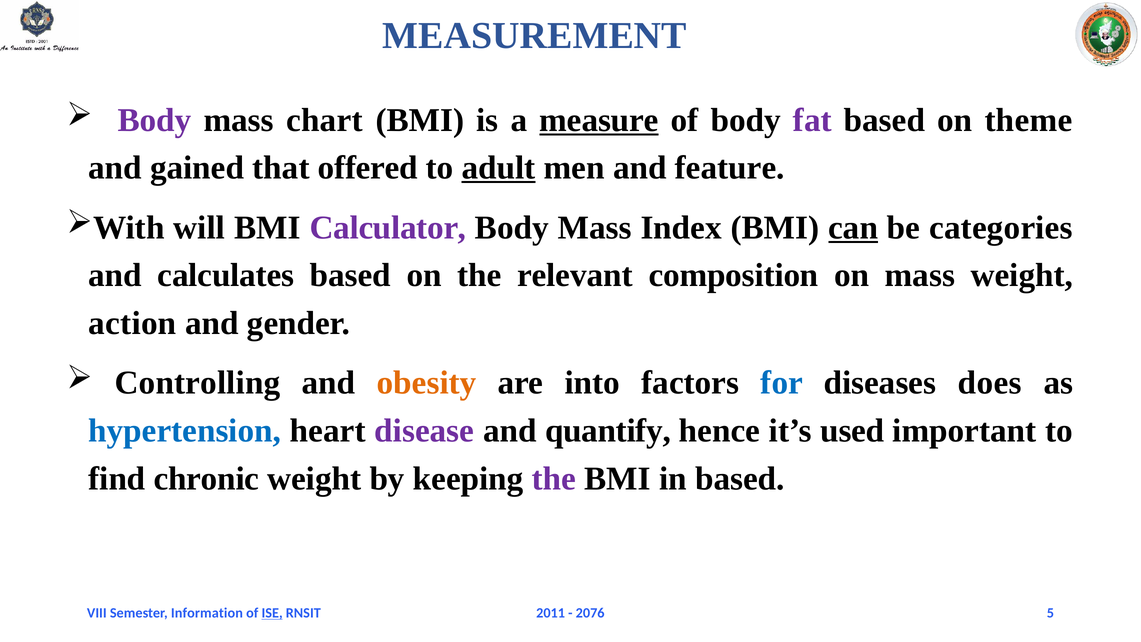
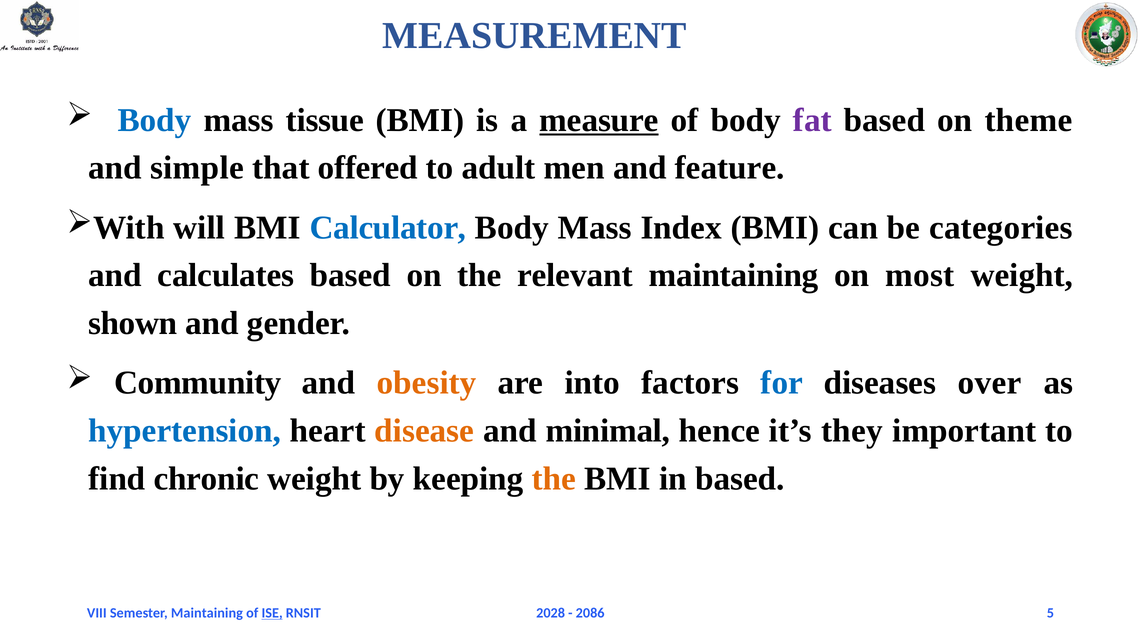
Body colour: purple -> blue (155, 120)
chart: chart -> tissue (325, 120)
gained: gained -> simple (197, 168)
adult underline: present -> none (499, 168)
Calculator colour: purple -> blue (388, 228)
can underline: present -> none (853, 228)
relevant composition: composition -> maintaining (734, 275)
on mass: mass -> most (920, 275)
action: action -> shown (133, 323)
Controlling: Controlling -> Community (198, 383)
does: does -> over (990, 383)
disease colour: purple -> orange (424, 431)
quantify: quantify -> minimal (608, 431)
used: used -> they (852, 431)
the colour: purple -> orange (554, 478)
2011: 2011 -> 2028 (551, 613)
2076: 2076 -> 2086 (590, 613)
Semester Information: Information -> Maintaining (207, 613)
